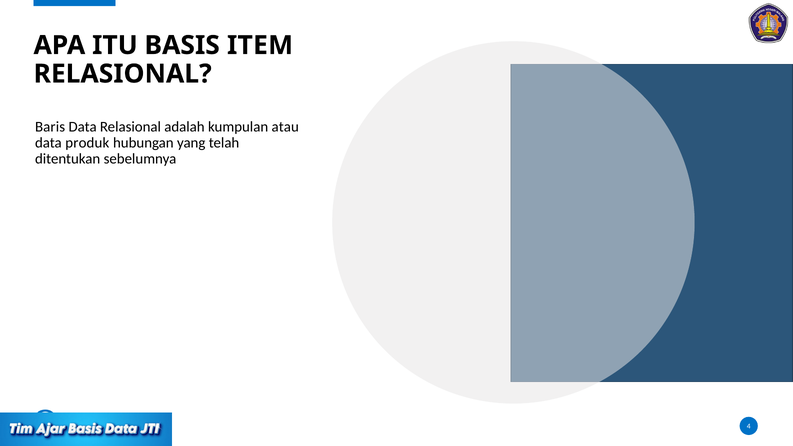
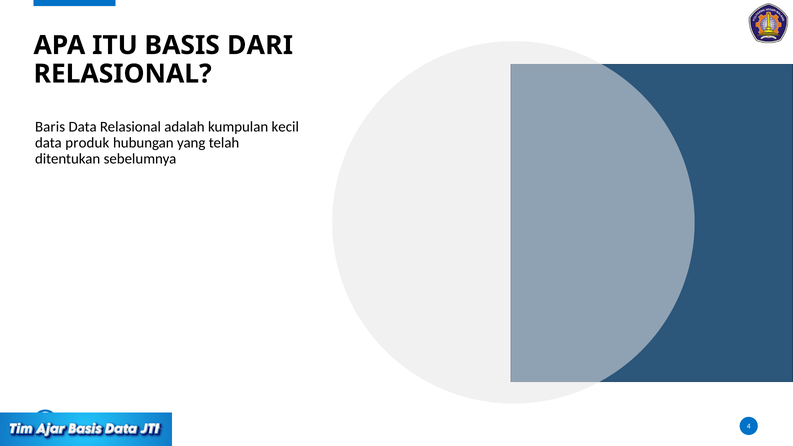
ITEM: ITEM -> DARI (260, 45)
atau: atau -> kecil (285, 127)
